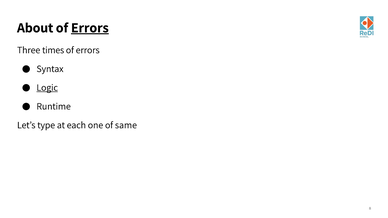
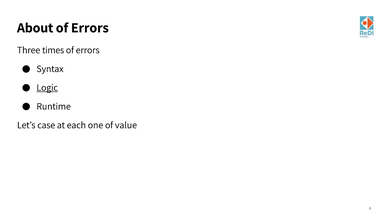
Errors underline: present -> none (90, 28)
type: type -> case (46, 125)
same: same -> value (126, 125)
